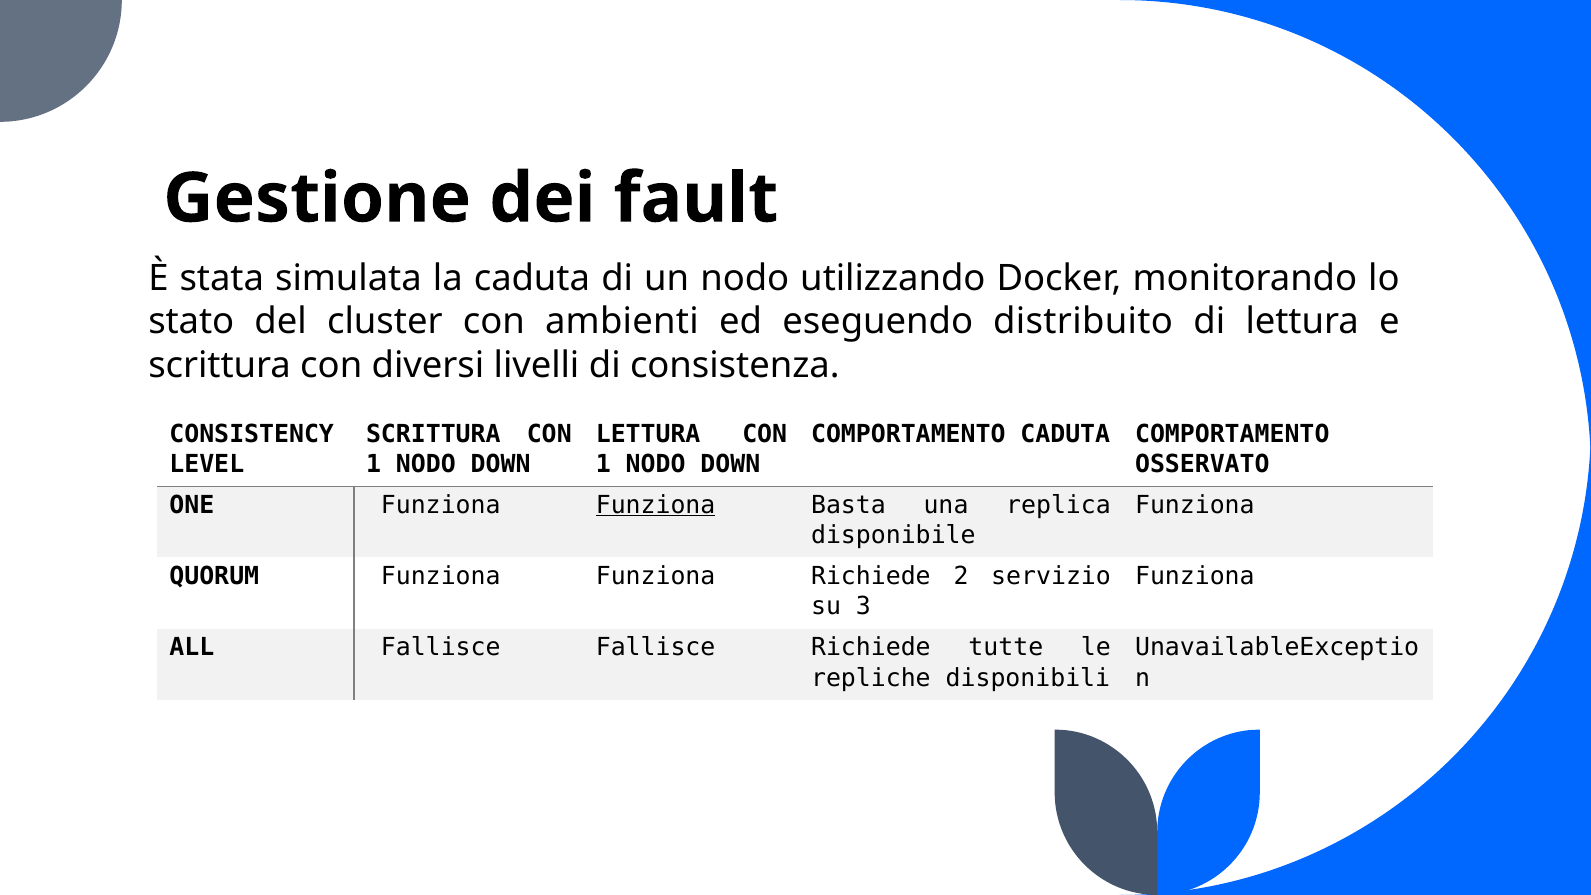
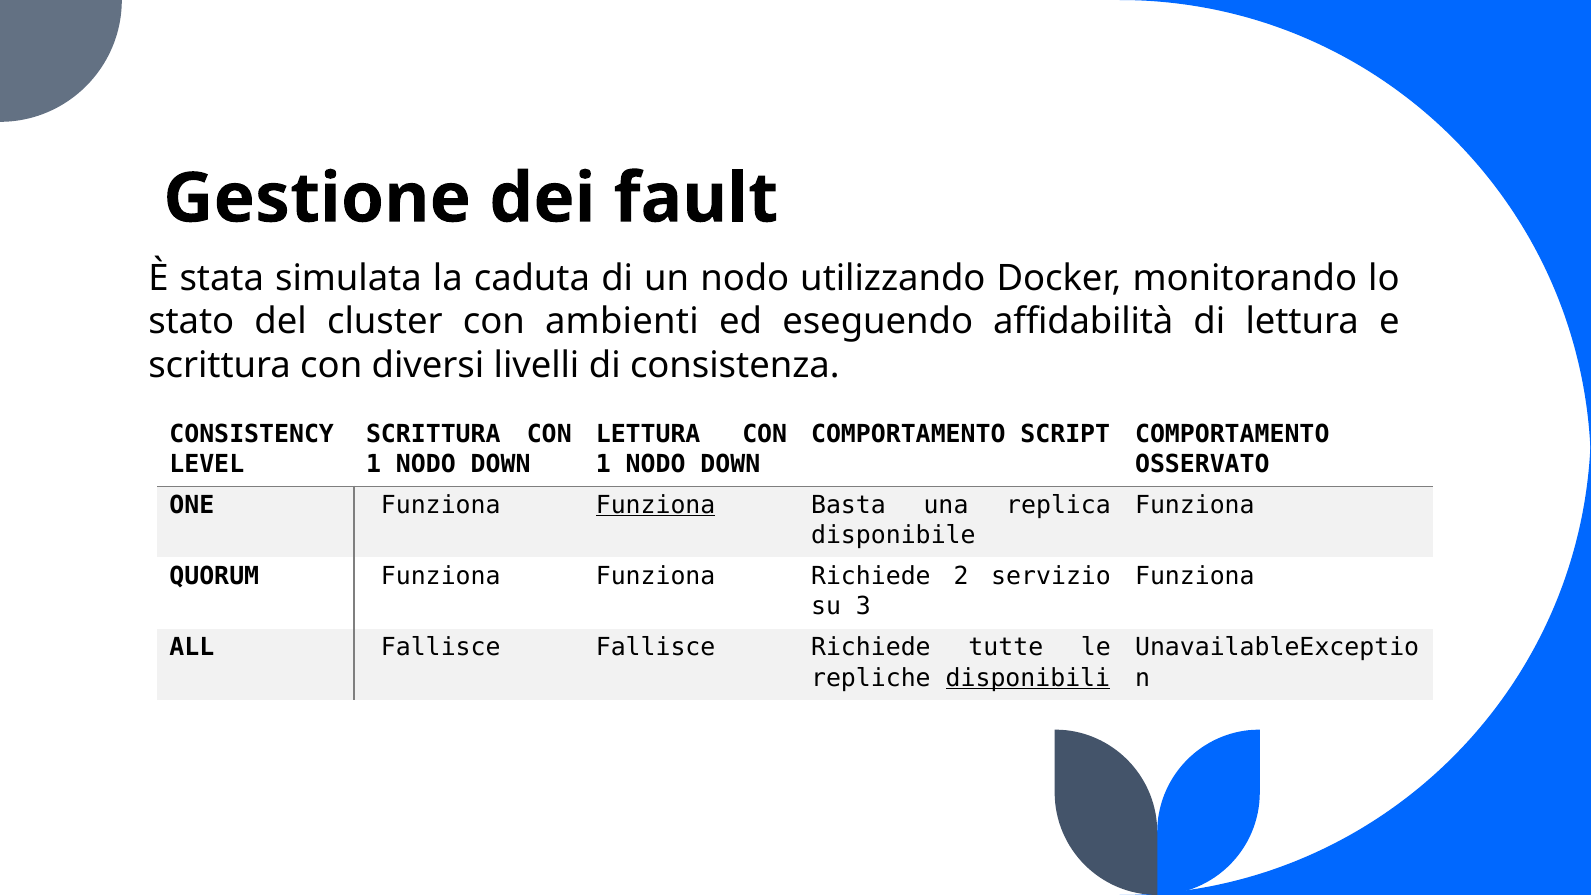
distribuito: distribuito -> affidabilità (1083, 322)
COMPORTAMENTO CADUTA: CADUTA -> SCRIPT (1065, 434)
disponibili underline: none -> present (1028, 678)
